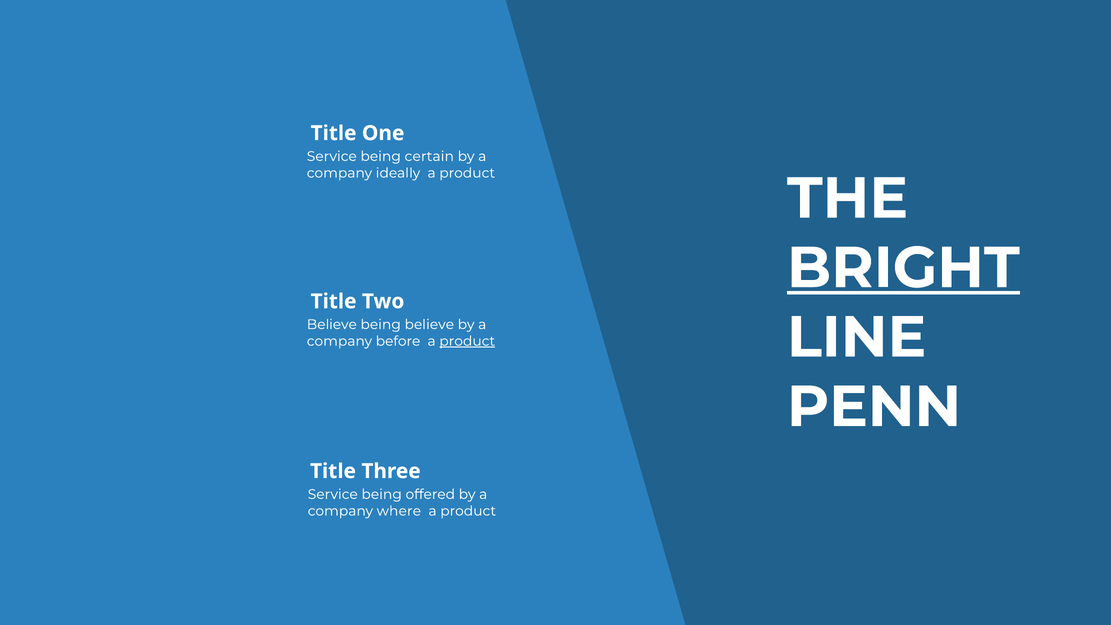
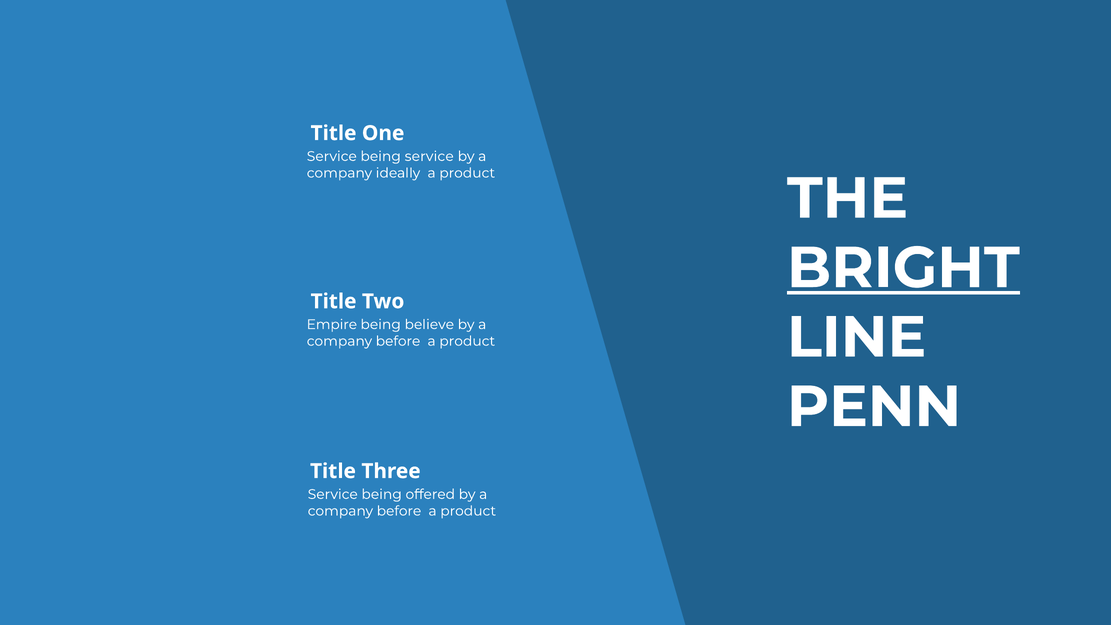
being certain: certain -> service (429, 156)
Believe: Believe -> Empire (332, 325)
product underline: present -> none (467, 341)
where: where -> before (399, 511)
